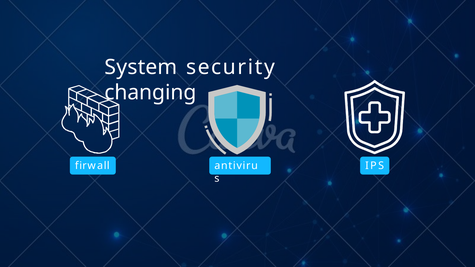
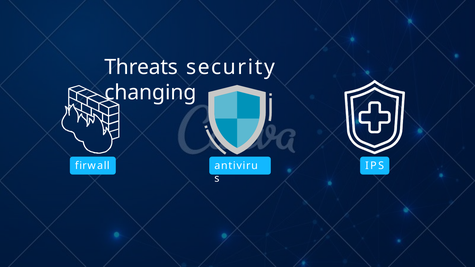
System: System -> Threats (141, 67)
